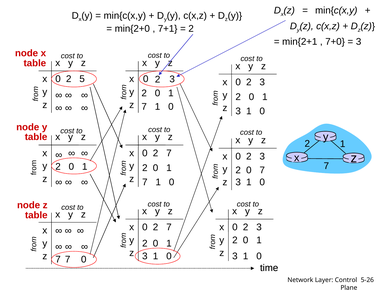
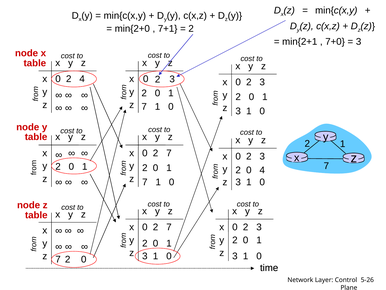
2 5: 5 -> 4 (82, 79)
0 7: 7 -> 4 (262, 170)
7 7: 7 -> 2 (68, 259)
